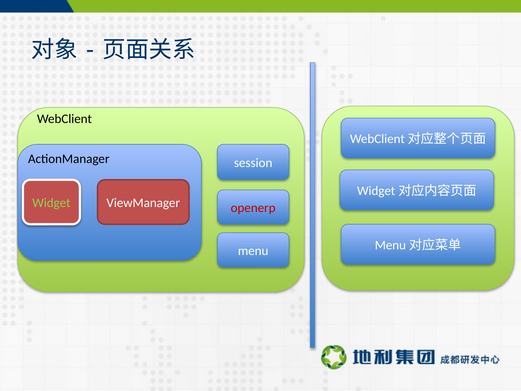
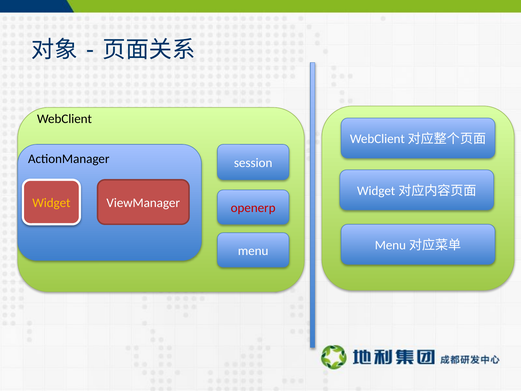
Widget colour: light green -> yellow (51, 203)
